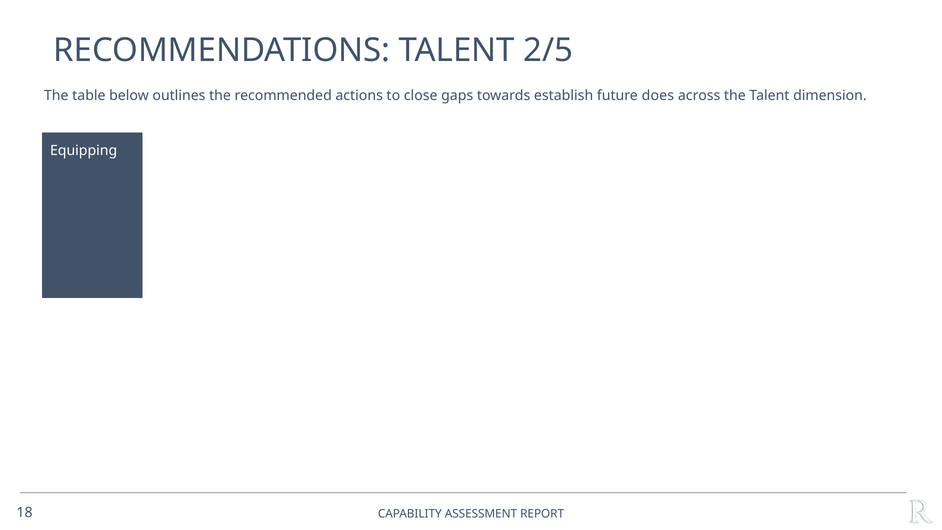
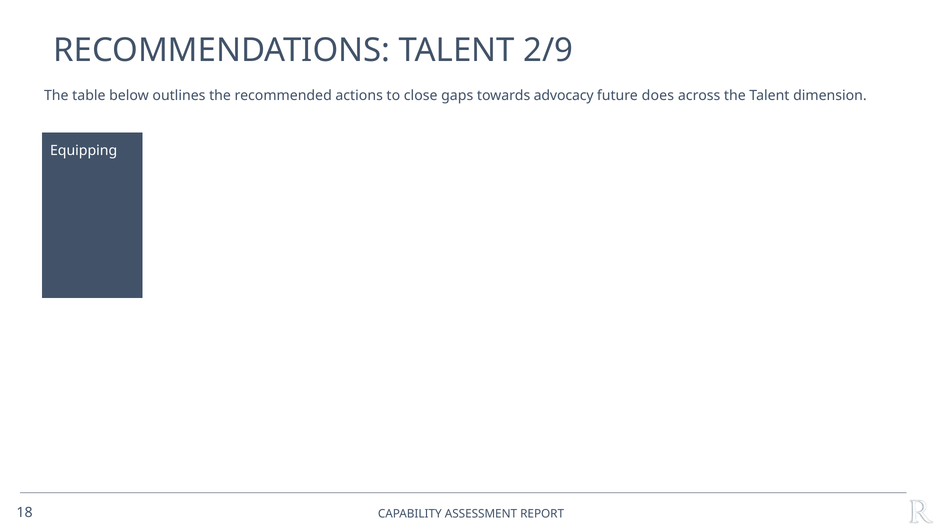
2/5: 2/5 -> 2/9 (548, 50)
establish: establish -> advocacy (564, 95)
